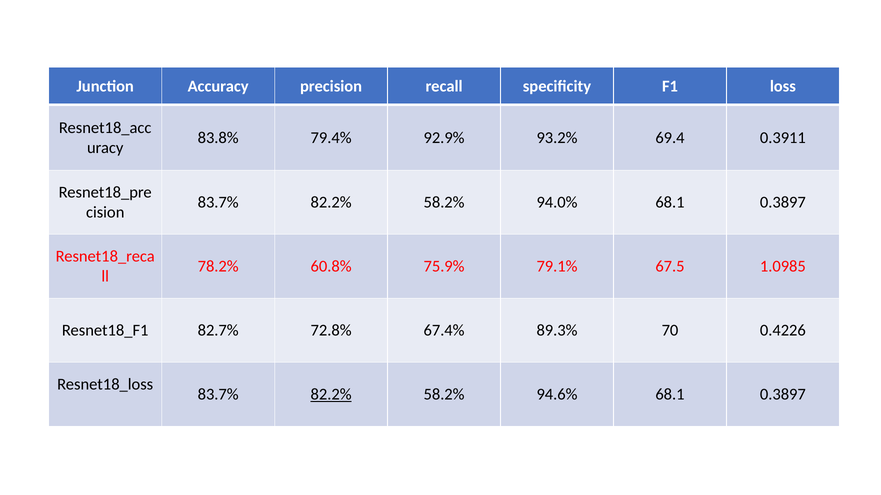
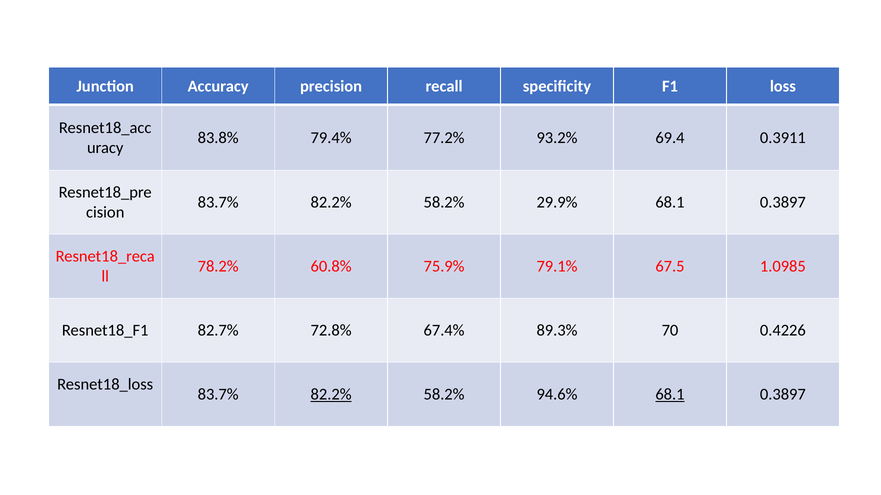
92.9%: 92.9% -> 77.2% (444, 138)
94.0%: 94.0% -> 29.9% (557, 203)
68.1 underline: none -> present (670, 395)
